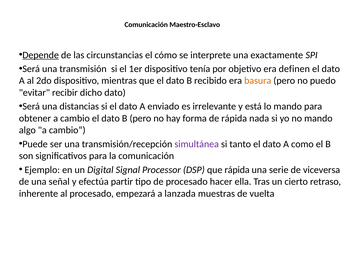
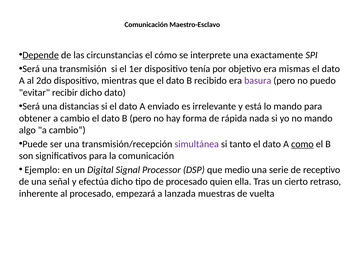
definen: definen -> mismas (294, 69)
basura colour: orange -> purple (258, 81)
como underline: none -> present (302, 144)
que rápida: rápida -> medio (237, 170)
viceversa: viceversa -> receptivo (322, 170)
efectúa partir: partir -> dicho (122, 182)
hacer: hacer -> quien (221, 182)
